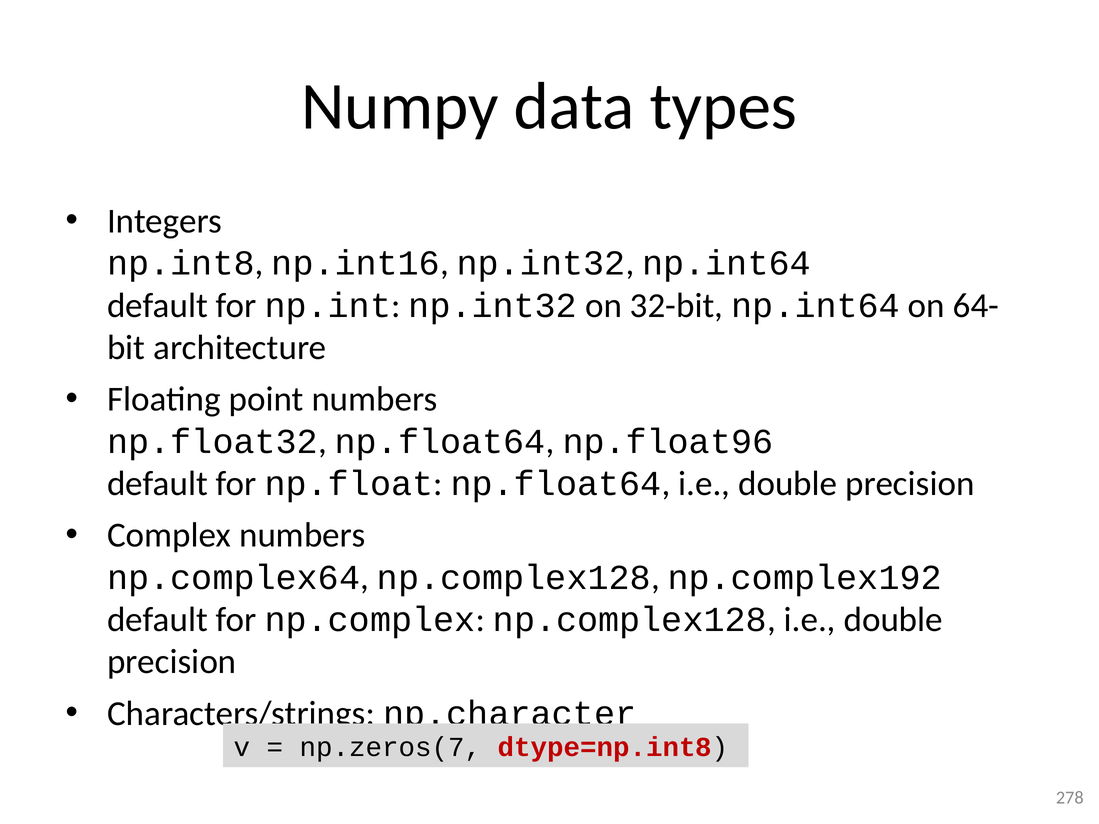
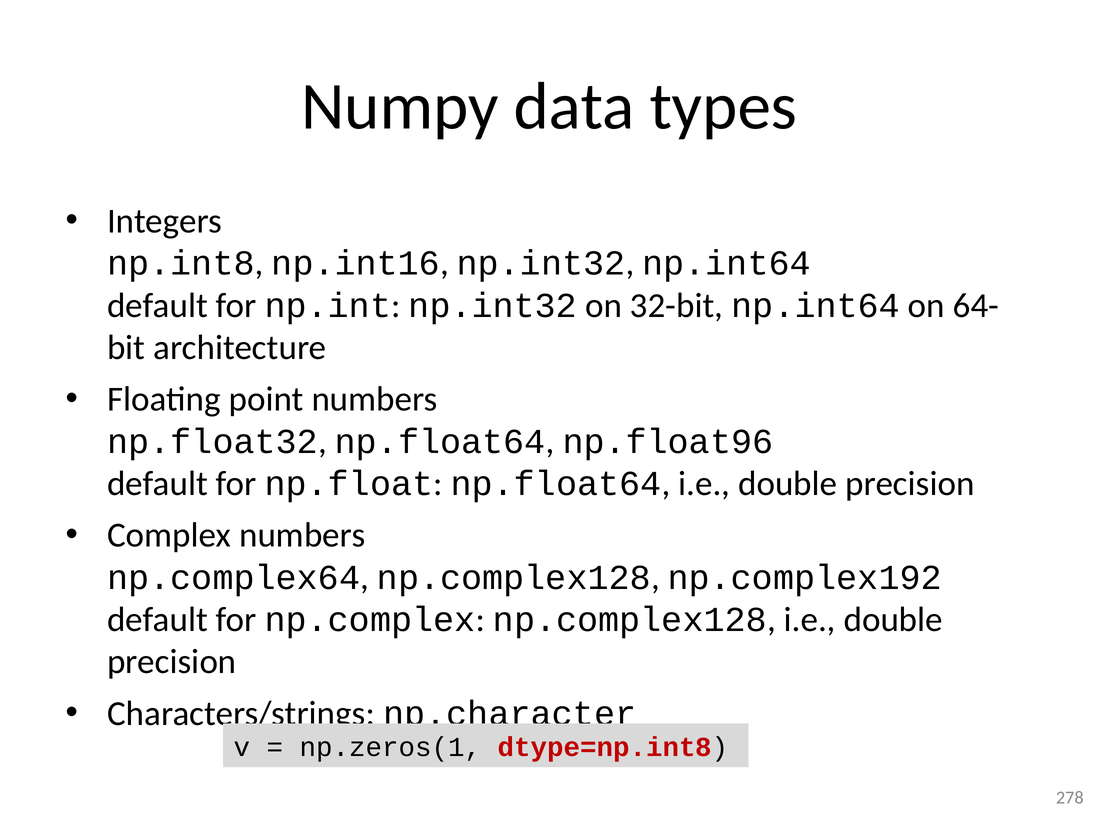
np.zeros(7: np.zeros(7 -> np.zeros(1 (391, 747)
